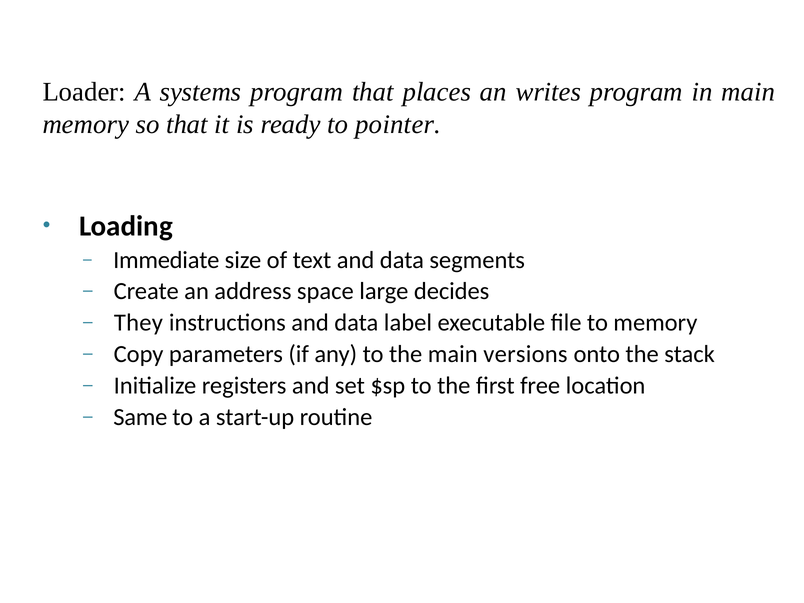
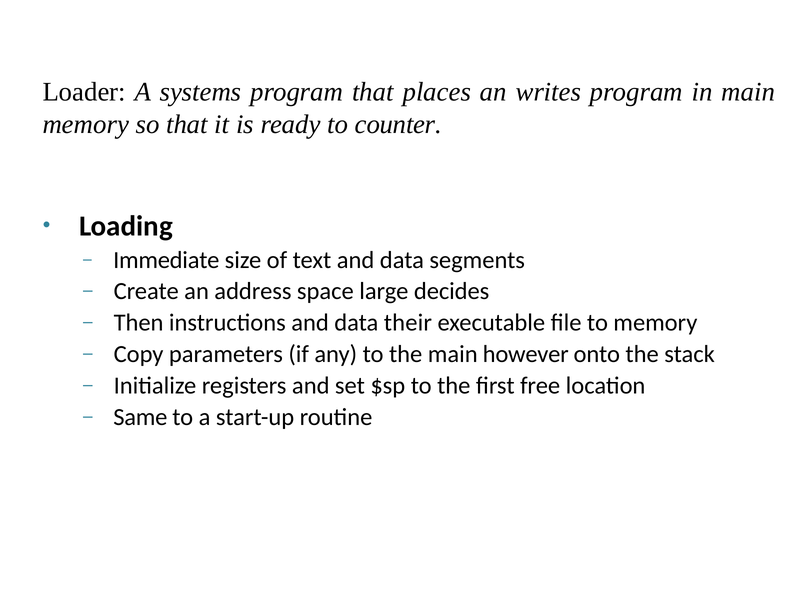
pointer: pointer -> counter (398, 124)
They: They -> Then (139, 323)
label: label -> their (408, 323)
versions: versions -> however (526, 354)
